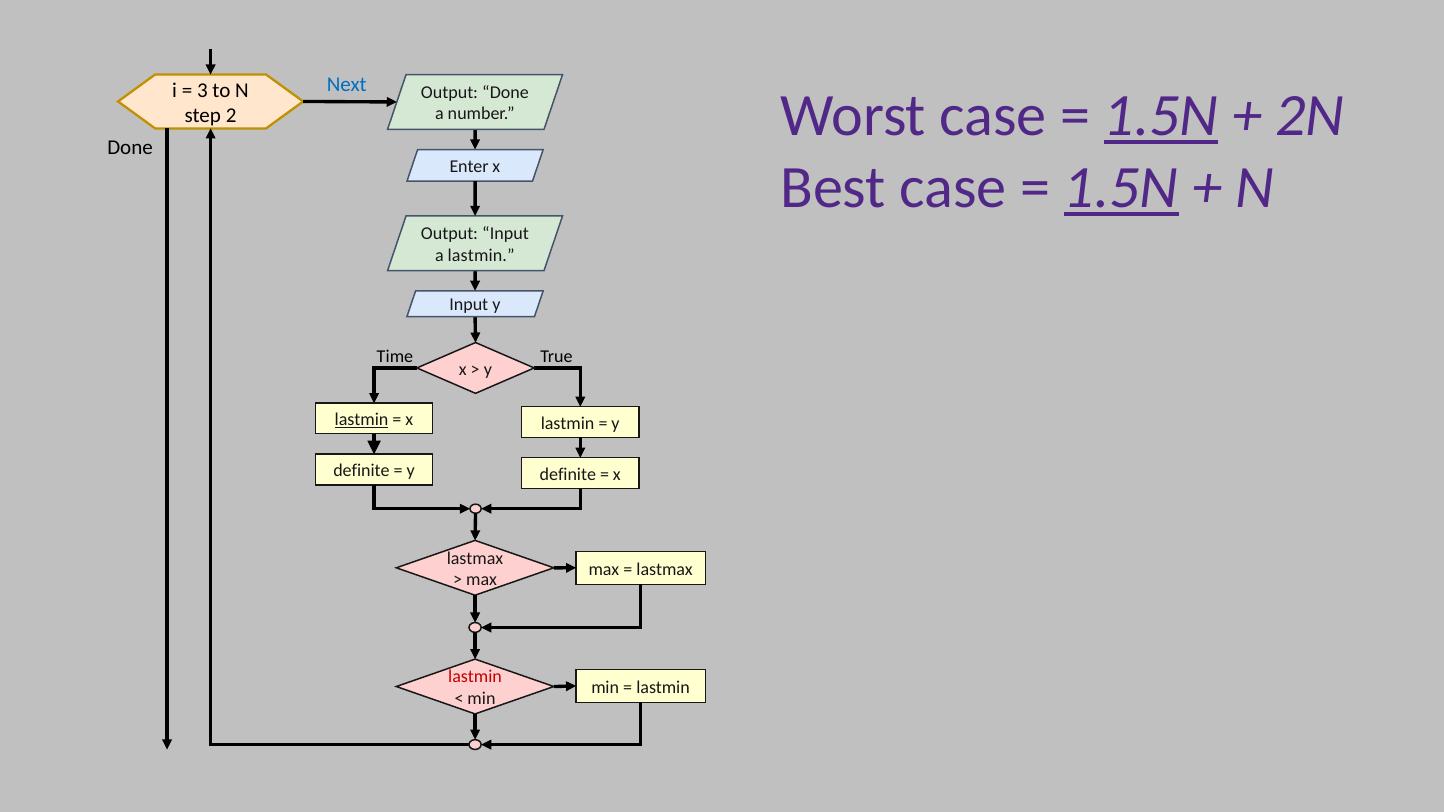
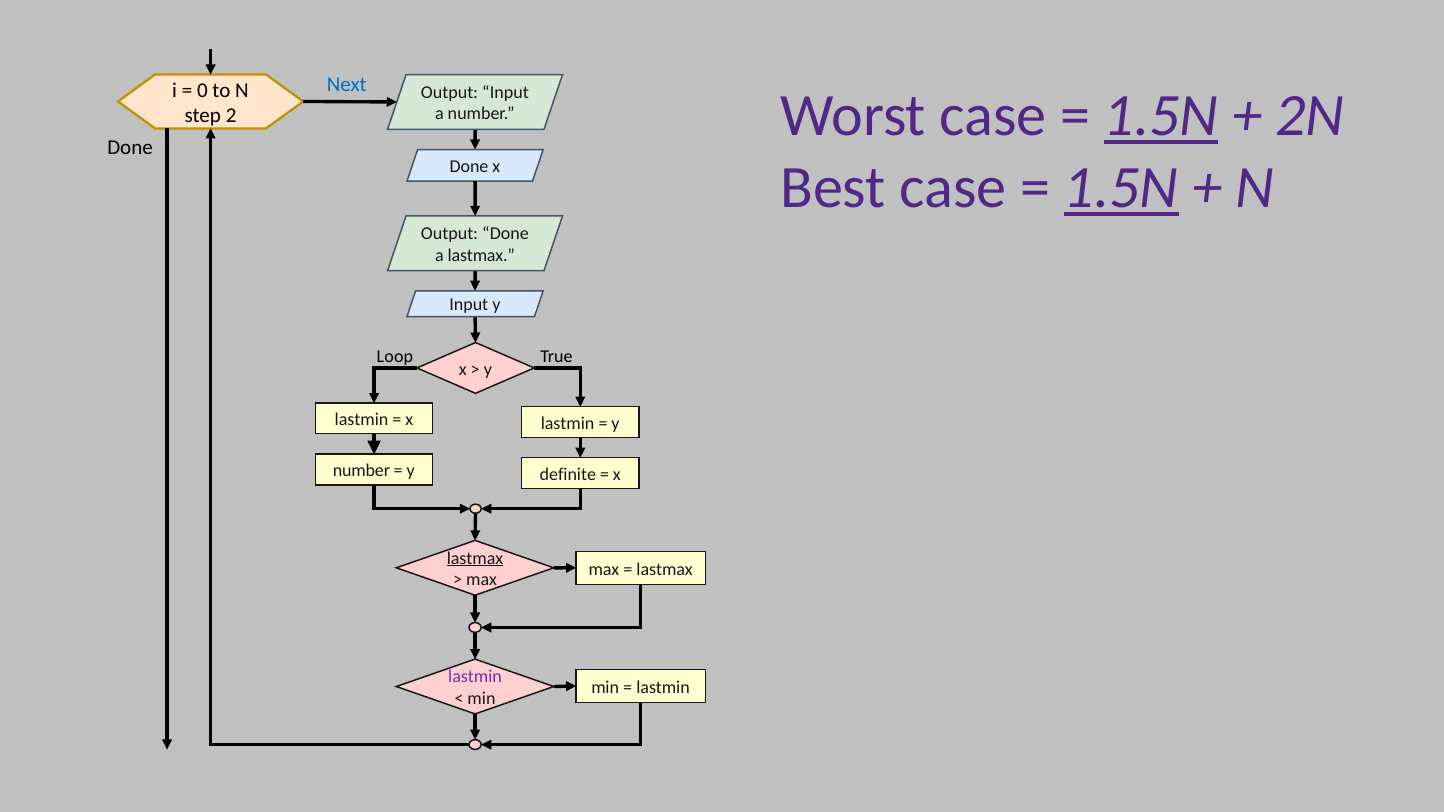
3: 3 -> 0 (202, 90)
Output Done: Done -> Input (506, 92)
Enter: Enter -> Done (469, 167)
Output Input: Input -> Done (506, 234)
a lastmin: lastmin -> lastmax (481, 255)
Time: Time -> Loop (395, 356)
lastmin underline: present -> none (362, 420)
definite: definite -> number (361, 471)
lastmax underline: none -> present (475, 558)
lastmin colour: red -> purple (475, 677)
